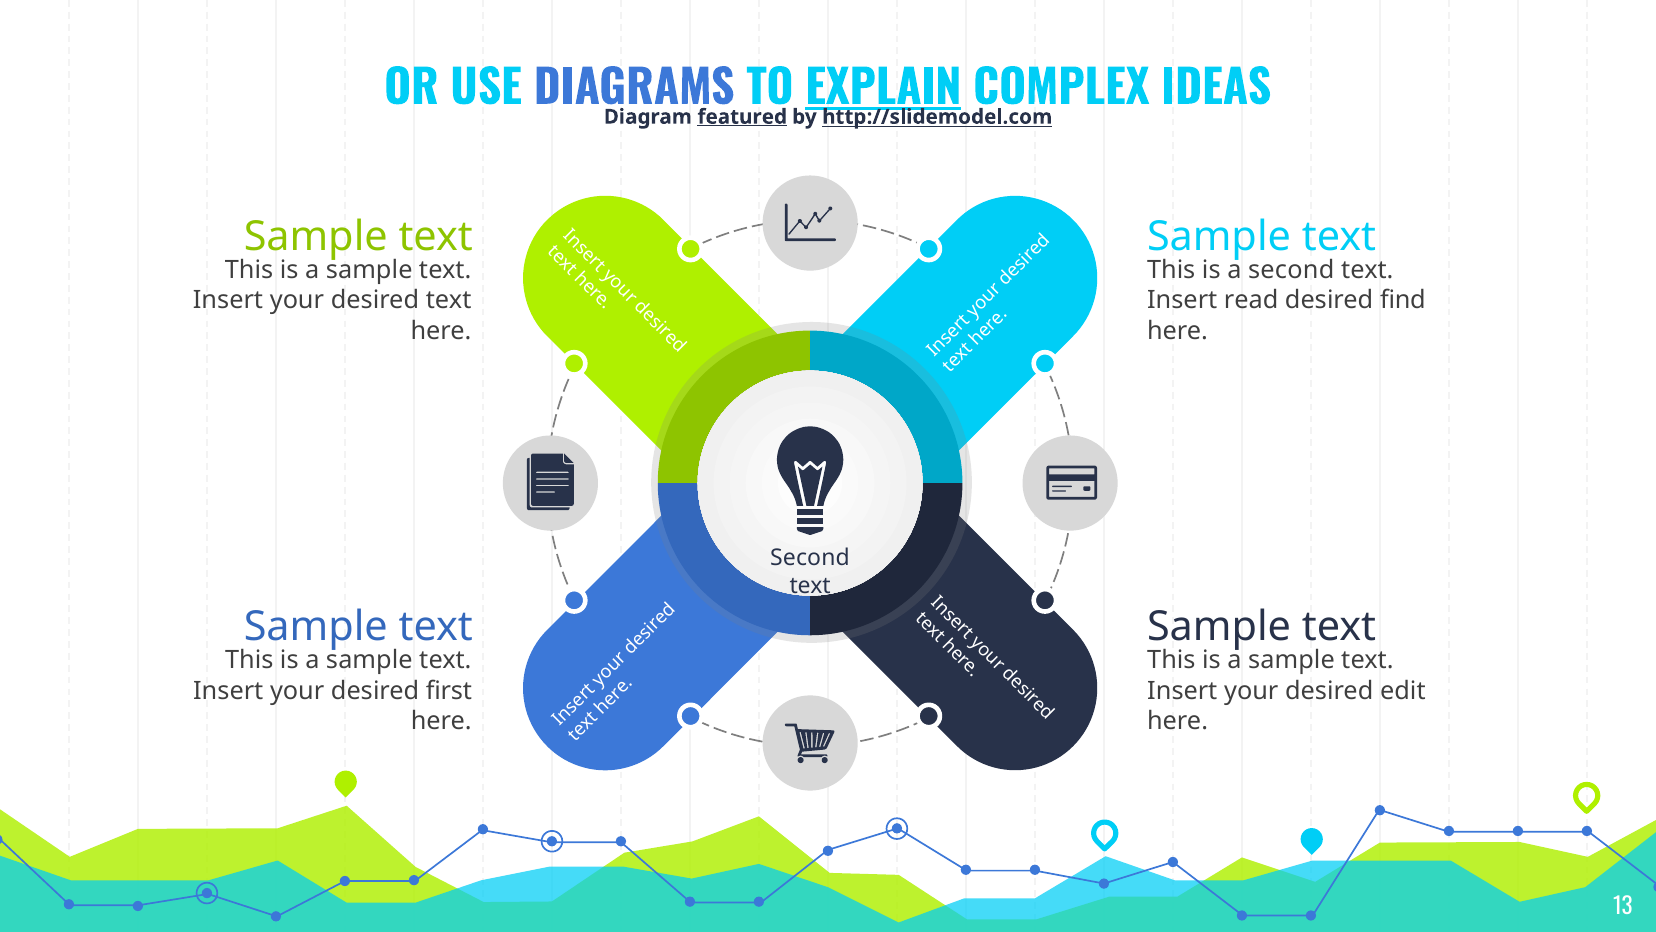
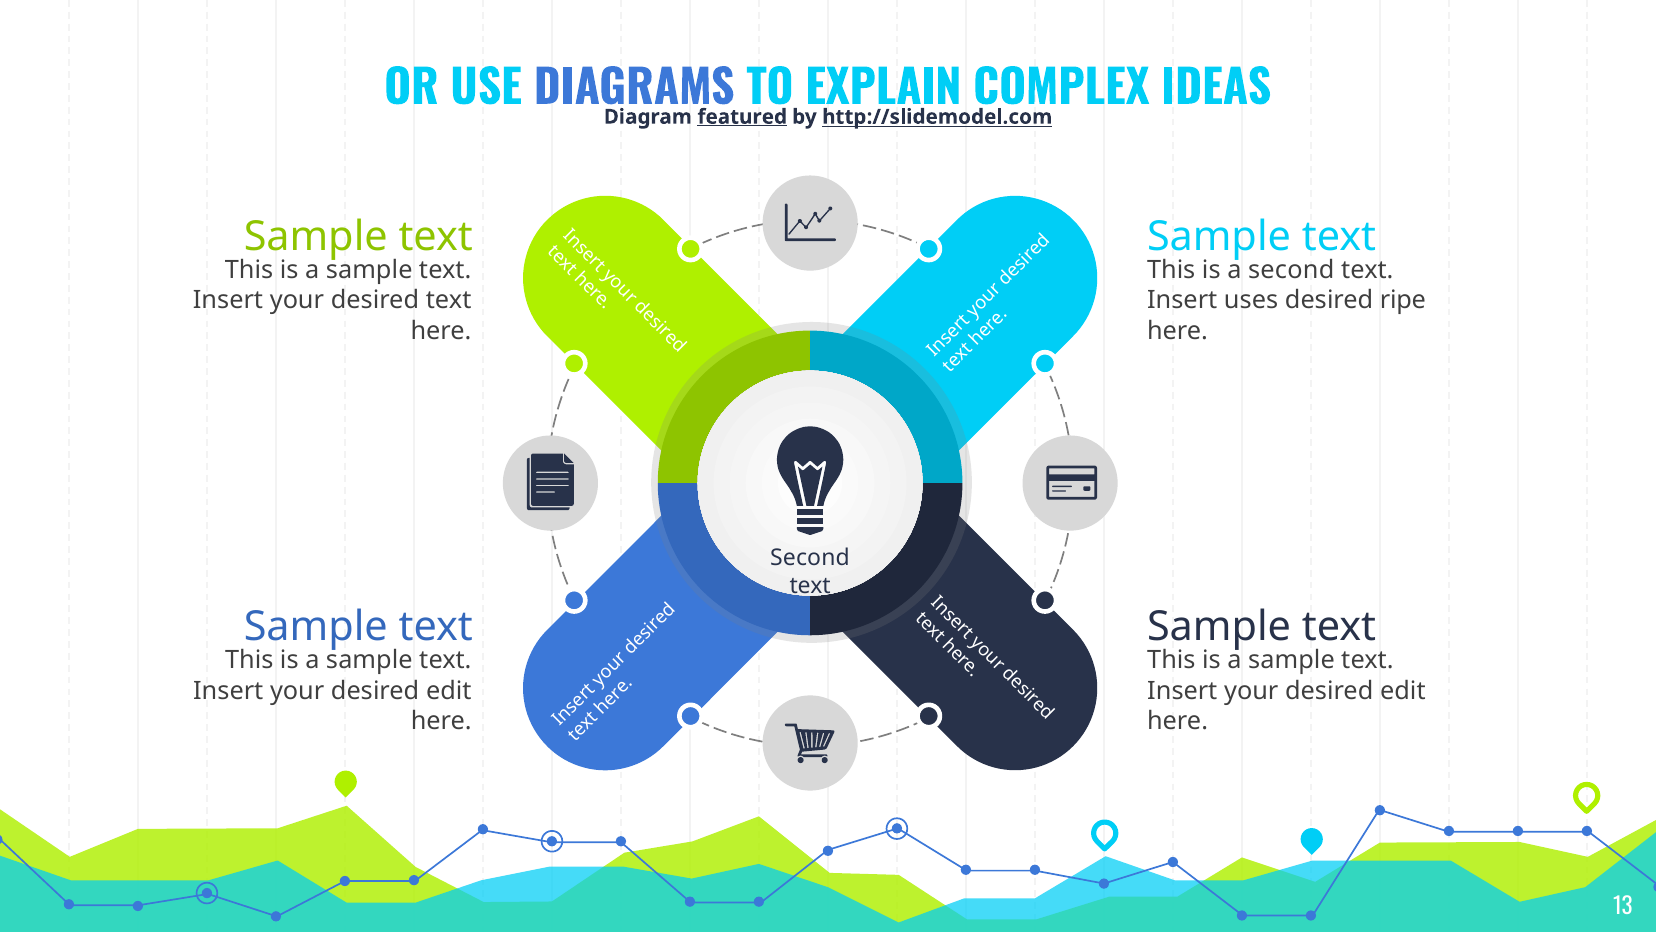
EXPLAIN underline: present -> none (883, 89)
read: read -> uses (1251, 300)
find: find -> ripe (1403, 300)
first: first -> edit (449, 691)
